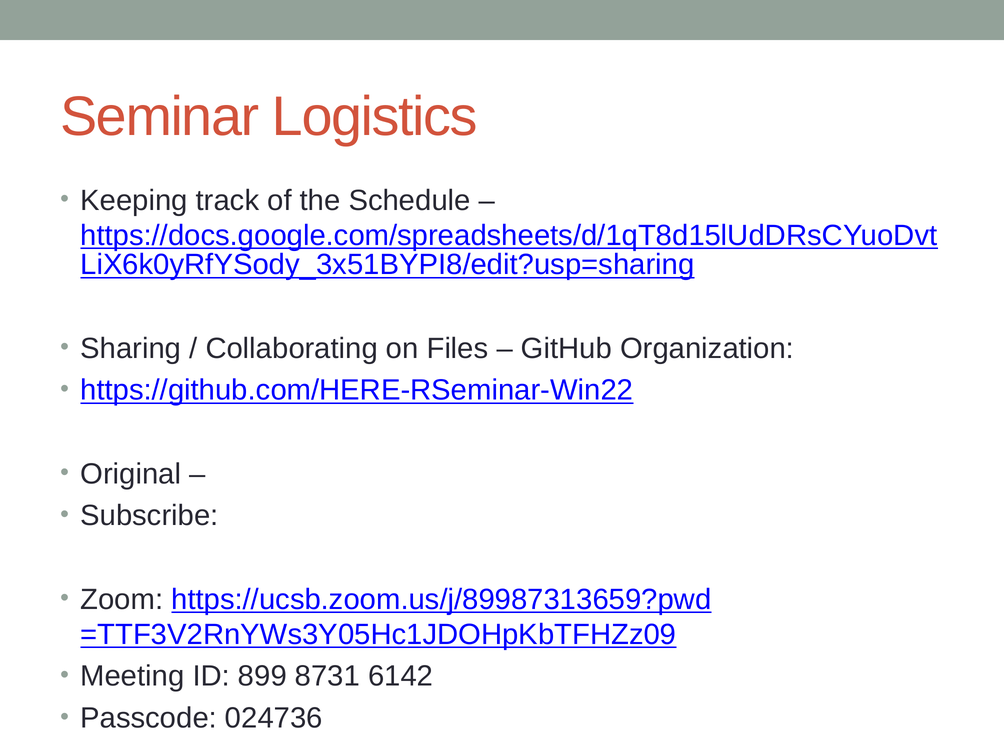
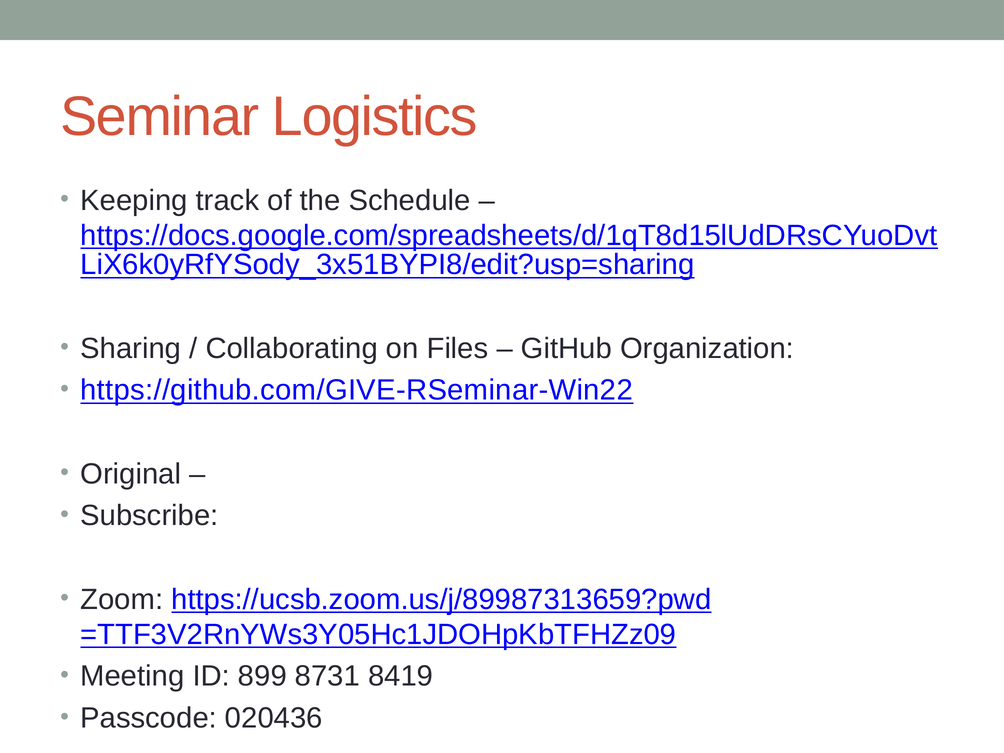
https://github.com/HERE-RSeminar-Win22: https://github.com/HERE-RSeminar-Win22 -> https://github.com/GIVE-RSeminar-Win22 (357, 390)
6142: 6142 -> 8419 (401, 676)
024736: 024736 -> 020436 (274, 718)
